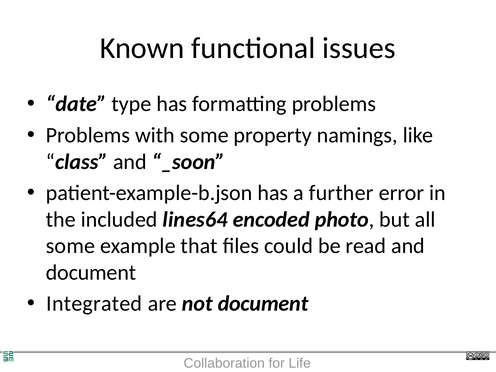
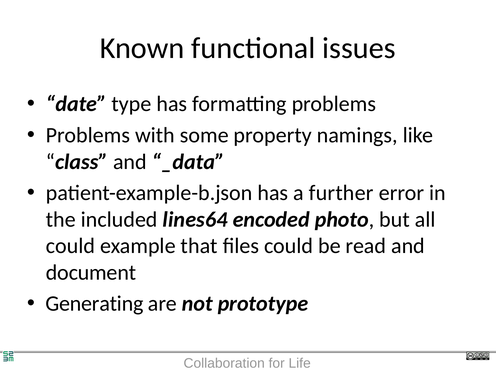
_soon: _soon -> _data (188, 162)
some: some -> could (70, 246)
Integrated: Integrated -> Generating (94, 304)
not document: document -> prototype (263, 304)
